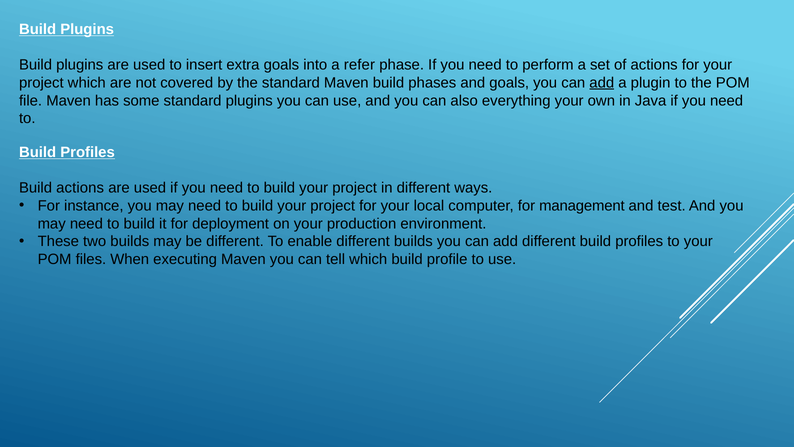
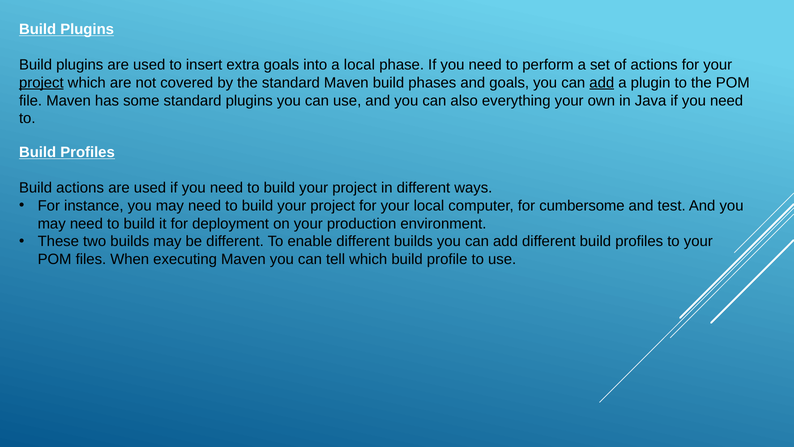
a refer: refer -> local (359, 65)
project underline: none -> present (41, 83)
management: management -> cumbersome (582, 206)
